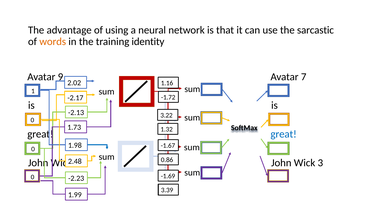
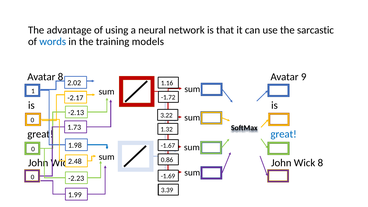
words colour: orange -> blue (53, 42)
identity: identity -> models (148, 42)
Avatar 9: 9 -> 8 (61, 77)
7: 7 -> 9 (304, 77)
Wick 3: 3 -> 8 (320, 163)
